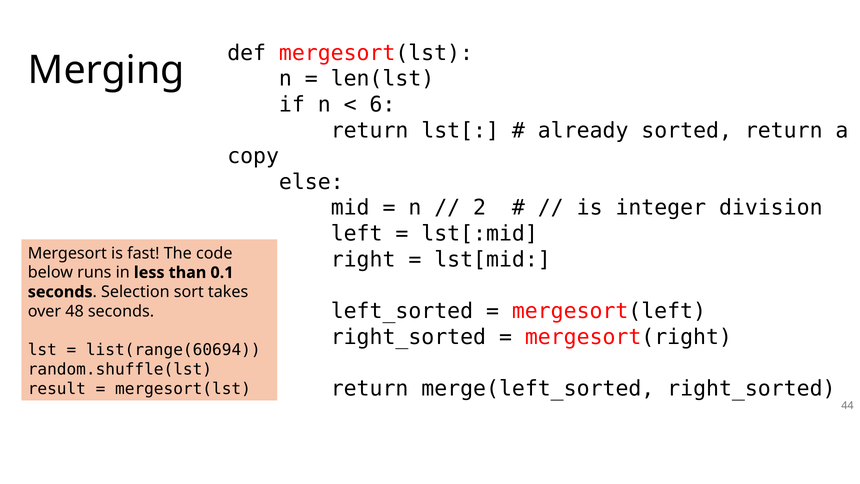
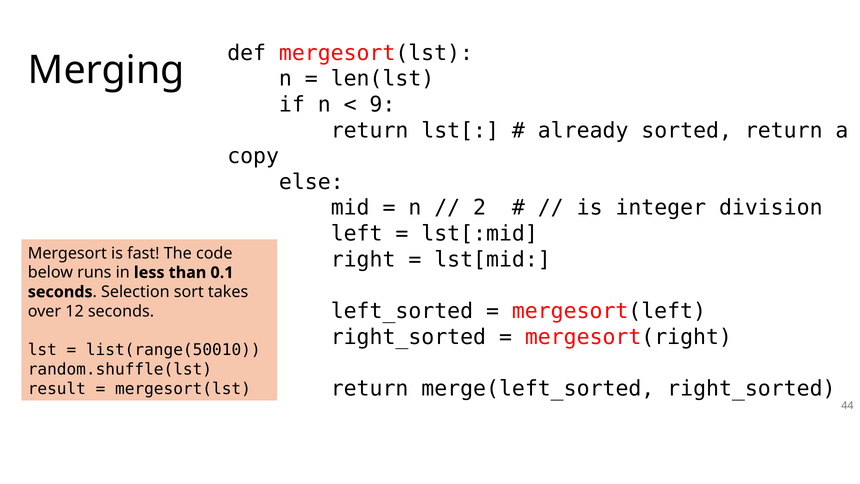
6: 6 -> 9 (382, 105)
48: 48 -> 12 (75, 311)
list(range(60694: list(range(60694 -> list(range(50010 (173, 350)
